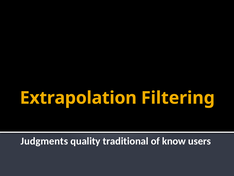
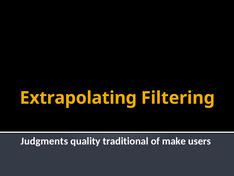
Extrapolation: Extrapolation -> Extrapolating (78, 98)
know: know -> make (174, 141)
